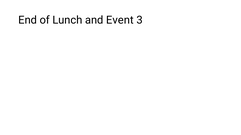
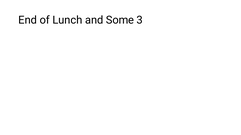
Event: Event -> Some (120, 20)
